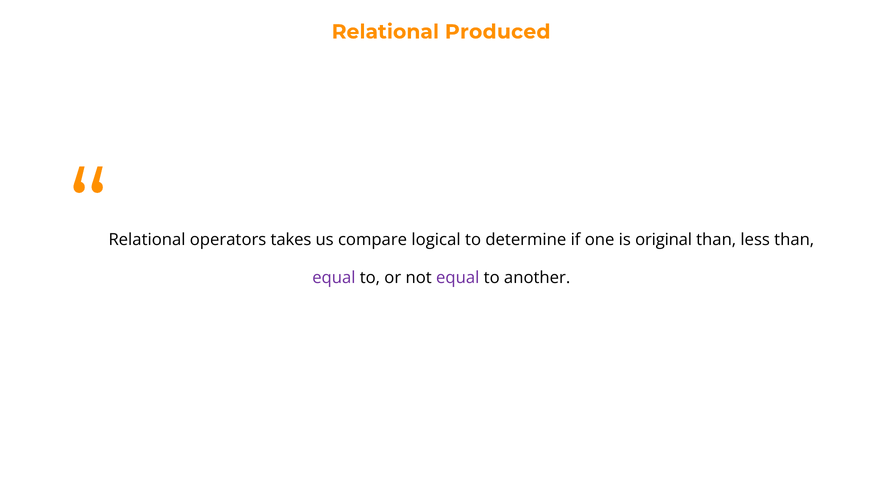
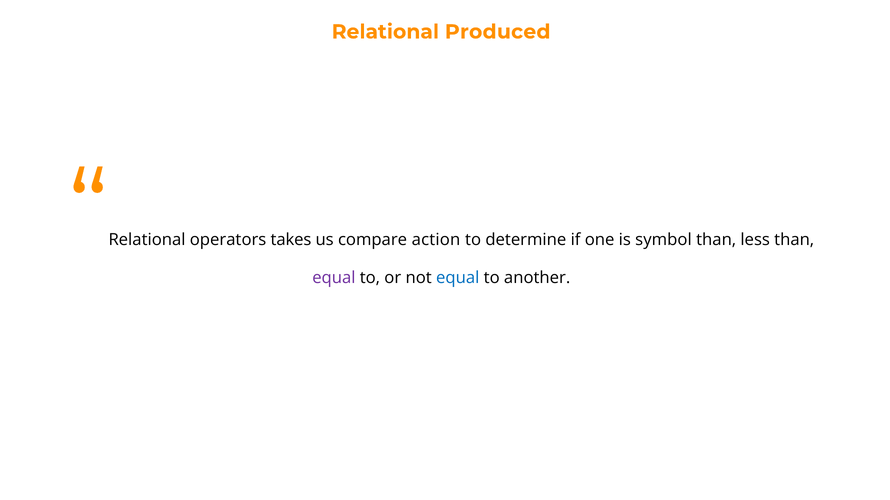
logical: logical -> action (436, 240)
original: original -> symbol (664, 240)
equal colour: purple -> blue (458, 278)
